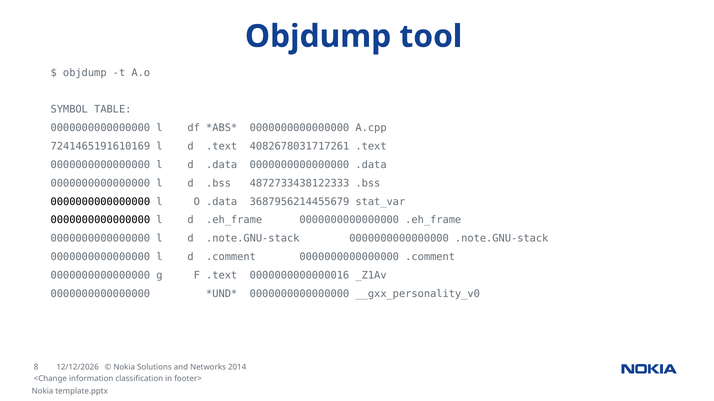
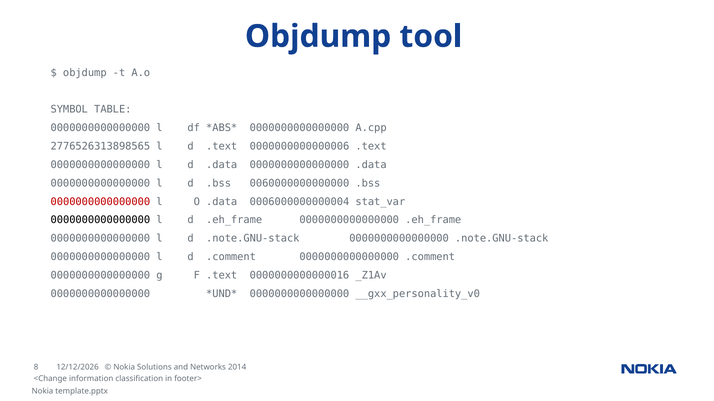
7241465191610169: 7241465191610169 -> 2776526313898565 (100, 147)
4082678031717261: 4082678031717261 -> 0000000000000006 (299, 147)
4872733438122333: 4872733438122333 -> 0060000000000000 (299, 183)
0000000000000000 colour: black -> red (100, 202)
3687956214455679: 3687956214455679 -> 0006000000000004 (299, 202)
